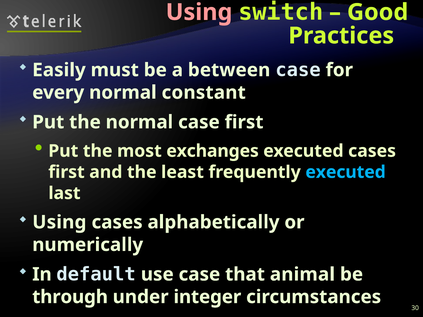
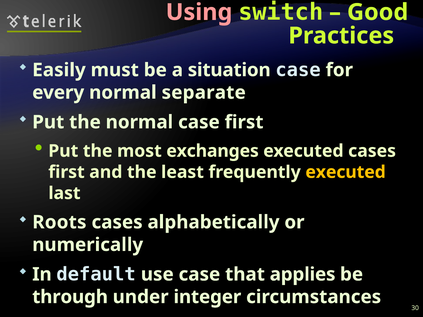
between: between -> situation (229, 70)
constant: constant -> separate (204, 93)
executed colour: light blue -> yellow (346, 172)
Using: Using -> Roots (59, 222)
animal: animal -> applies (303, 275)
